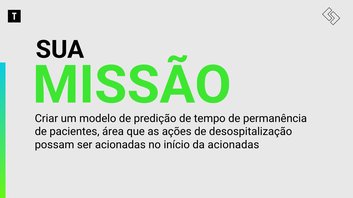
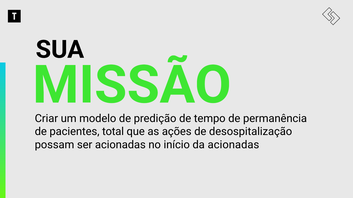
área: área -> total (113, 132)
